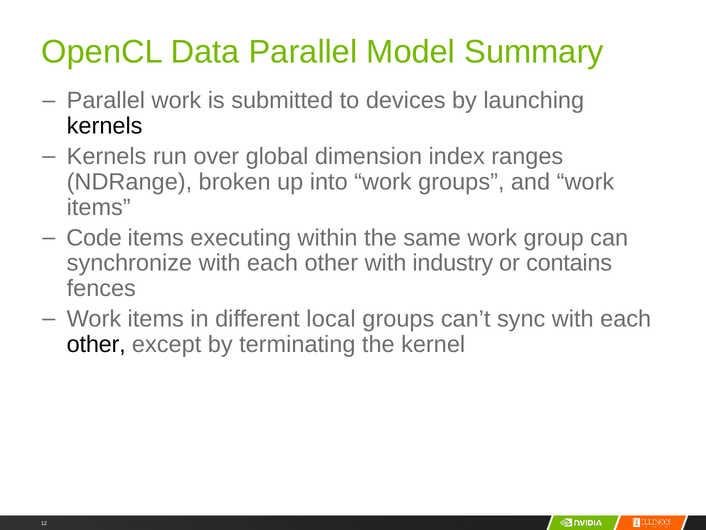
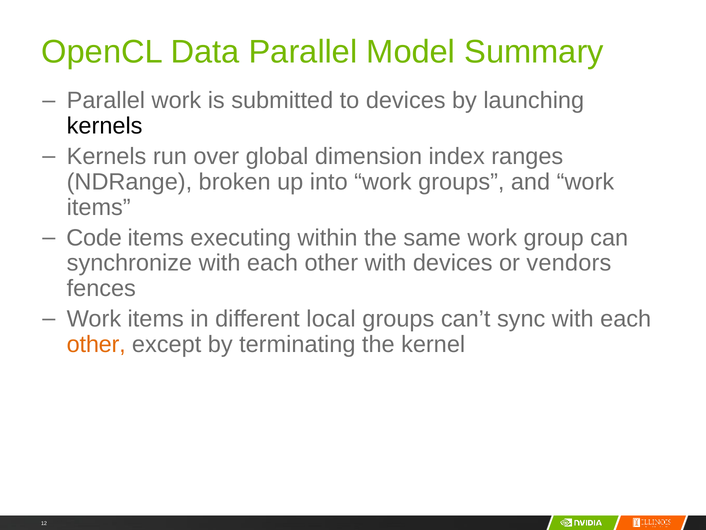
with industry: industry -> devices (453, 263)
contains: contains -> vendors (569, 263)
other colour: black -> orange (96, 344)
